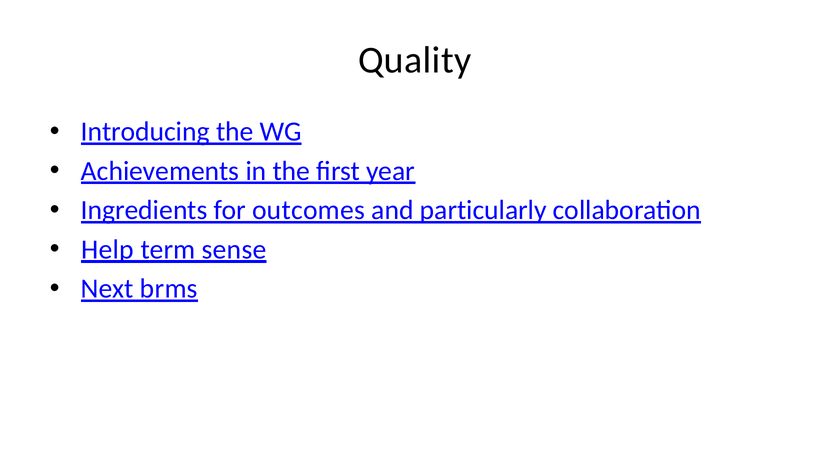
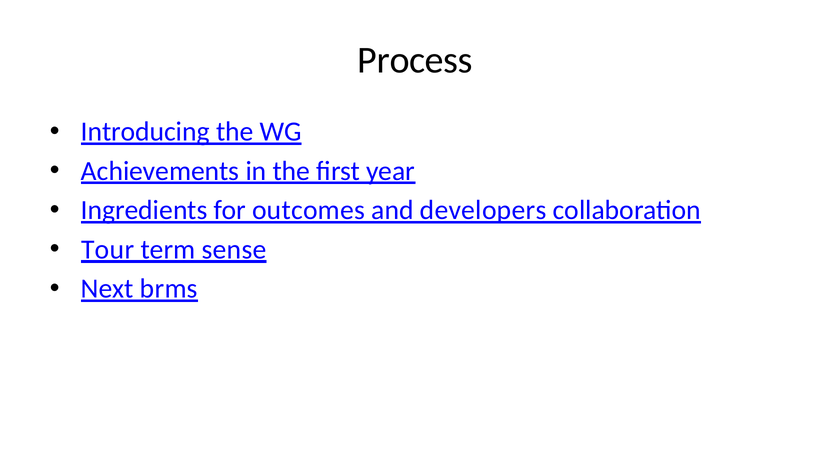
Quality: Quality -> Process (415, 60)
particularly: particularly -> developers (483, 210)
Help: Help -> Tour (108, 249)
